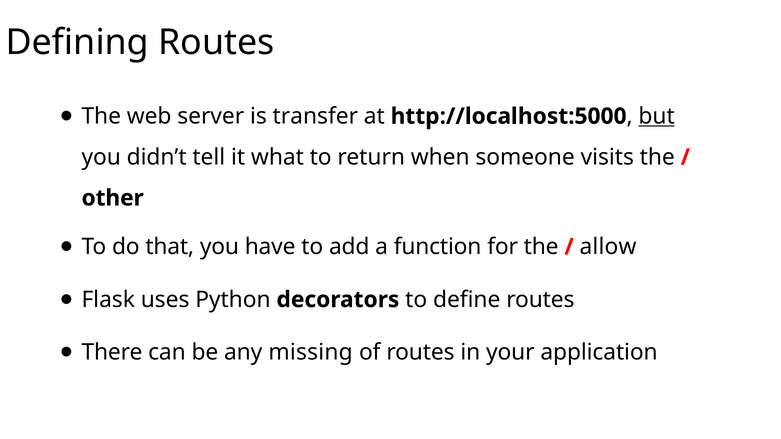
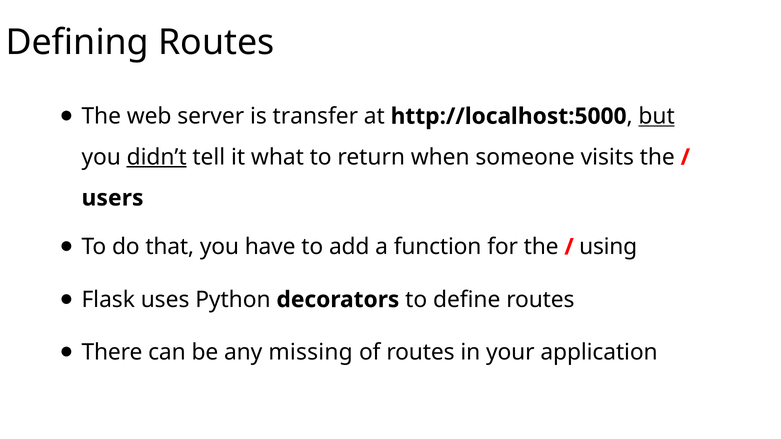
didn’t underline: none -> present (157, 157)
other: other -> users (113, 198)
allow: allow -> using (608, 247)
